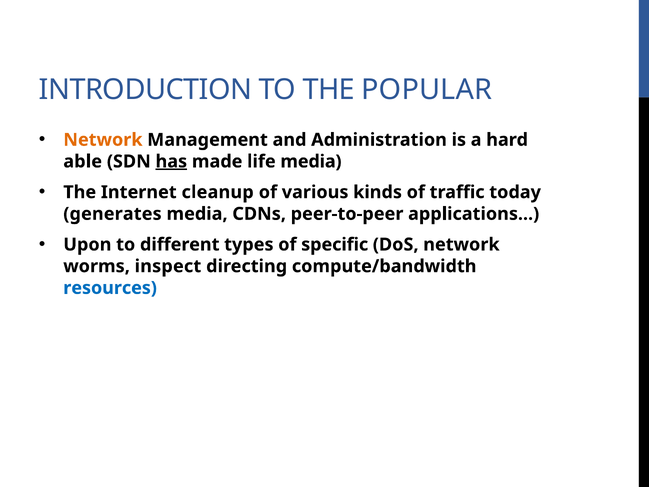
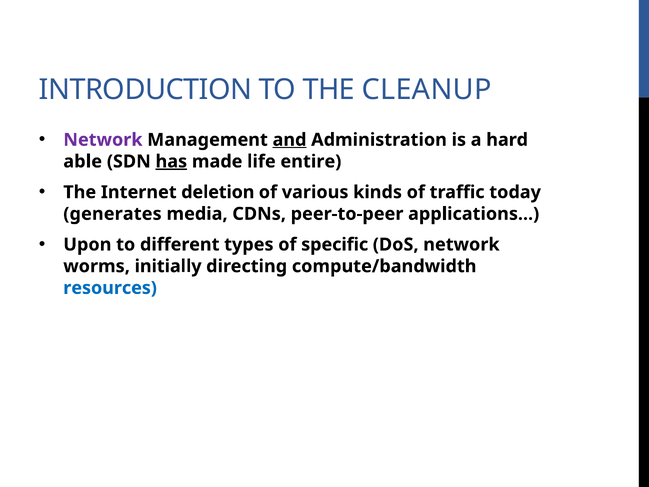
POPULAR: POPULAR -> CLEANUP (427, 90)
Network colour: orange -> purple (103, 140)
and underline: none -> present (290, 140)
life media: media -> entire (311, 161)
cleanup: cleanup -> deletion (218, 192)
inspect: inspect -> initially (168, 266)
